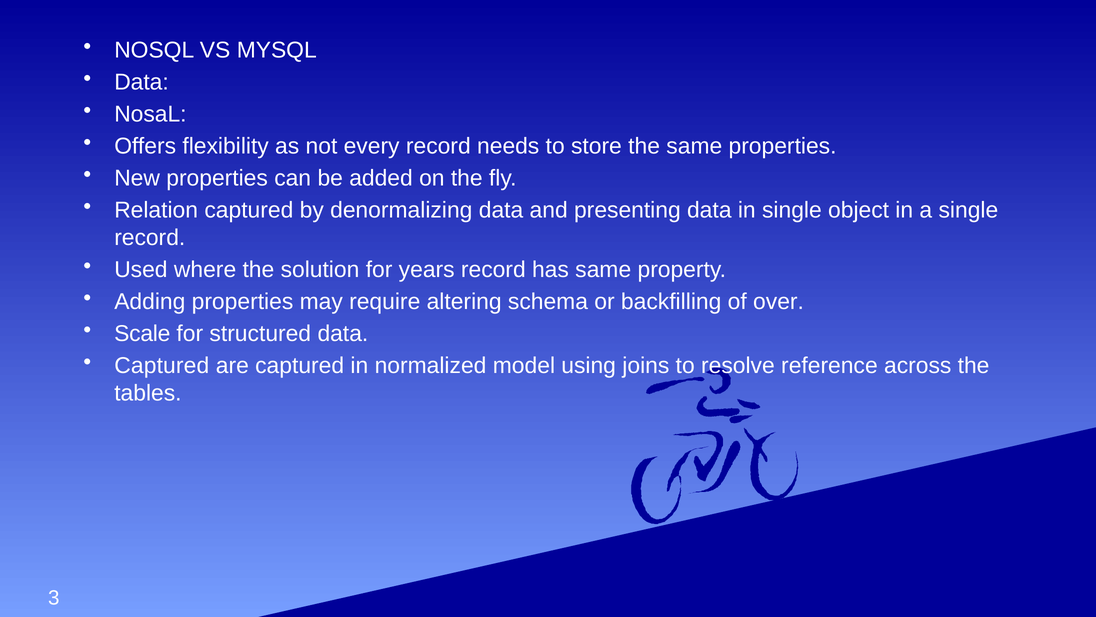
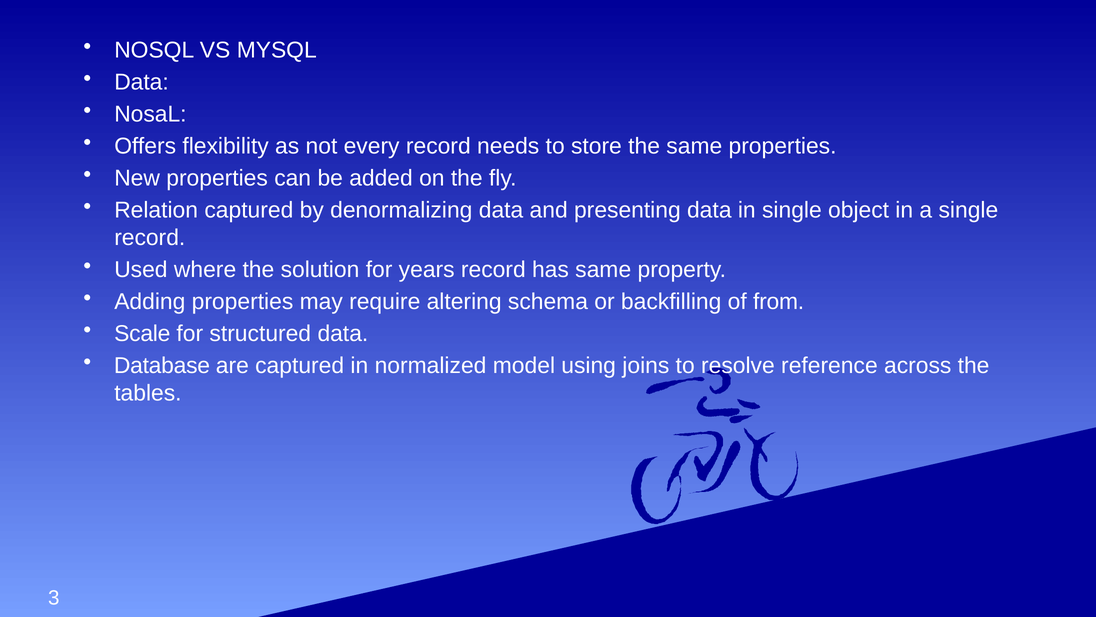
over: over -> from (779, 302)
Captured: Captured -> Database (162, 366)
